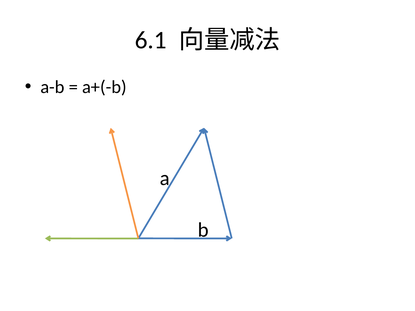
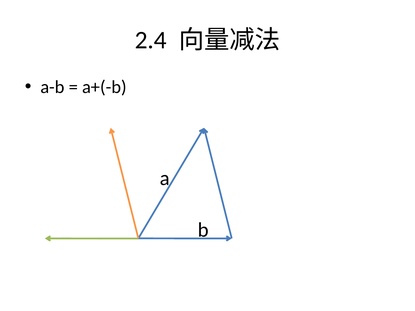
6.1: 6.1 -> 2.4 (151, 40)
